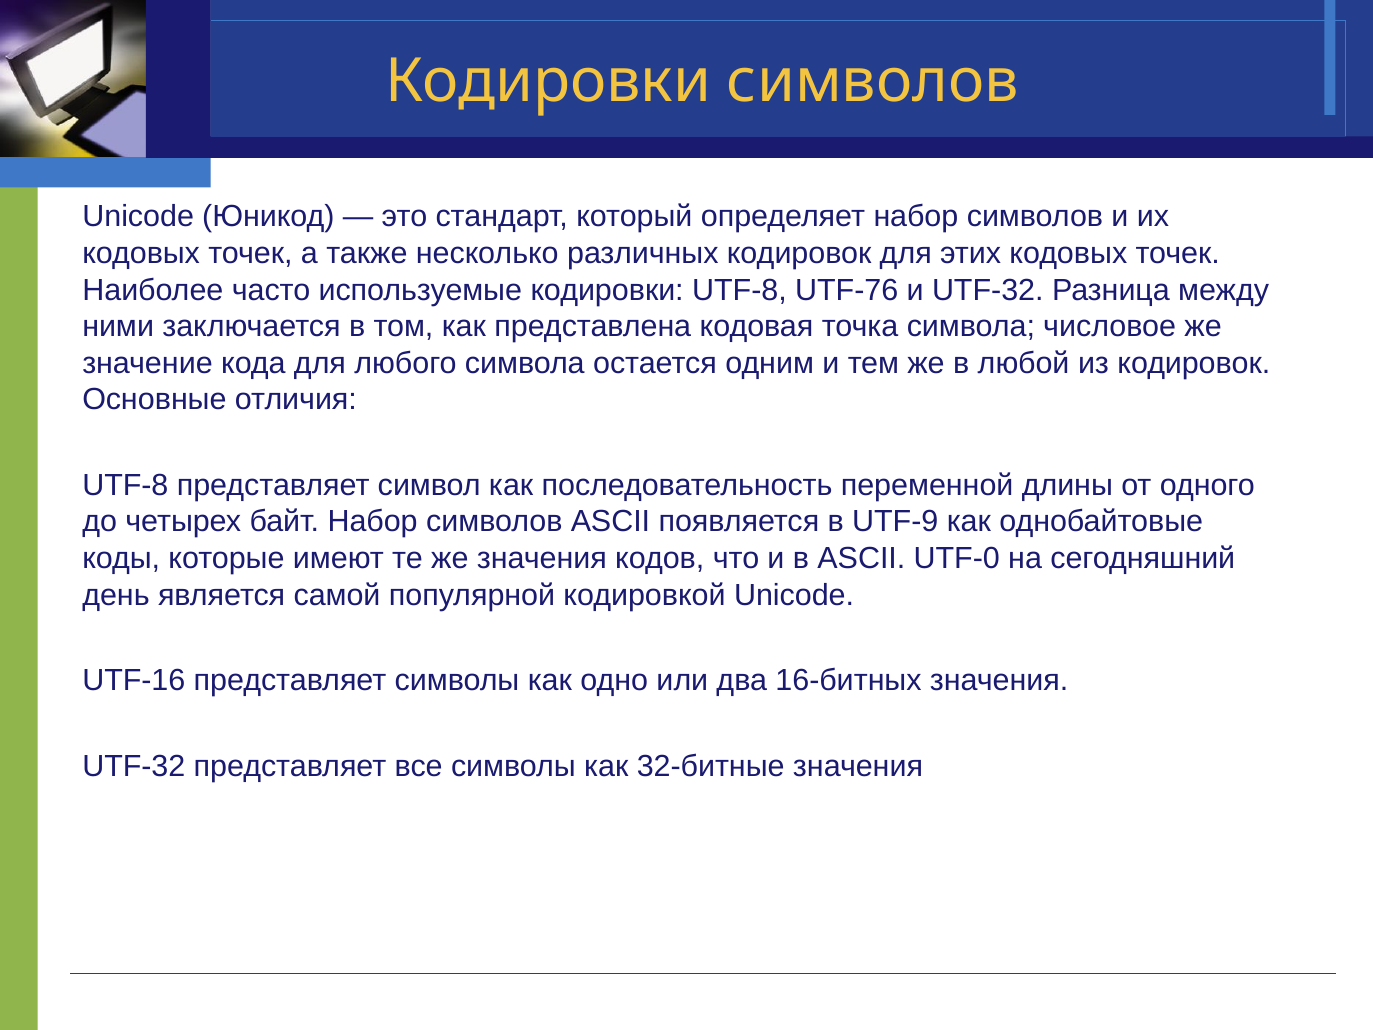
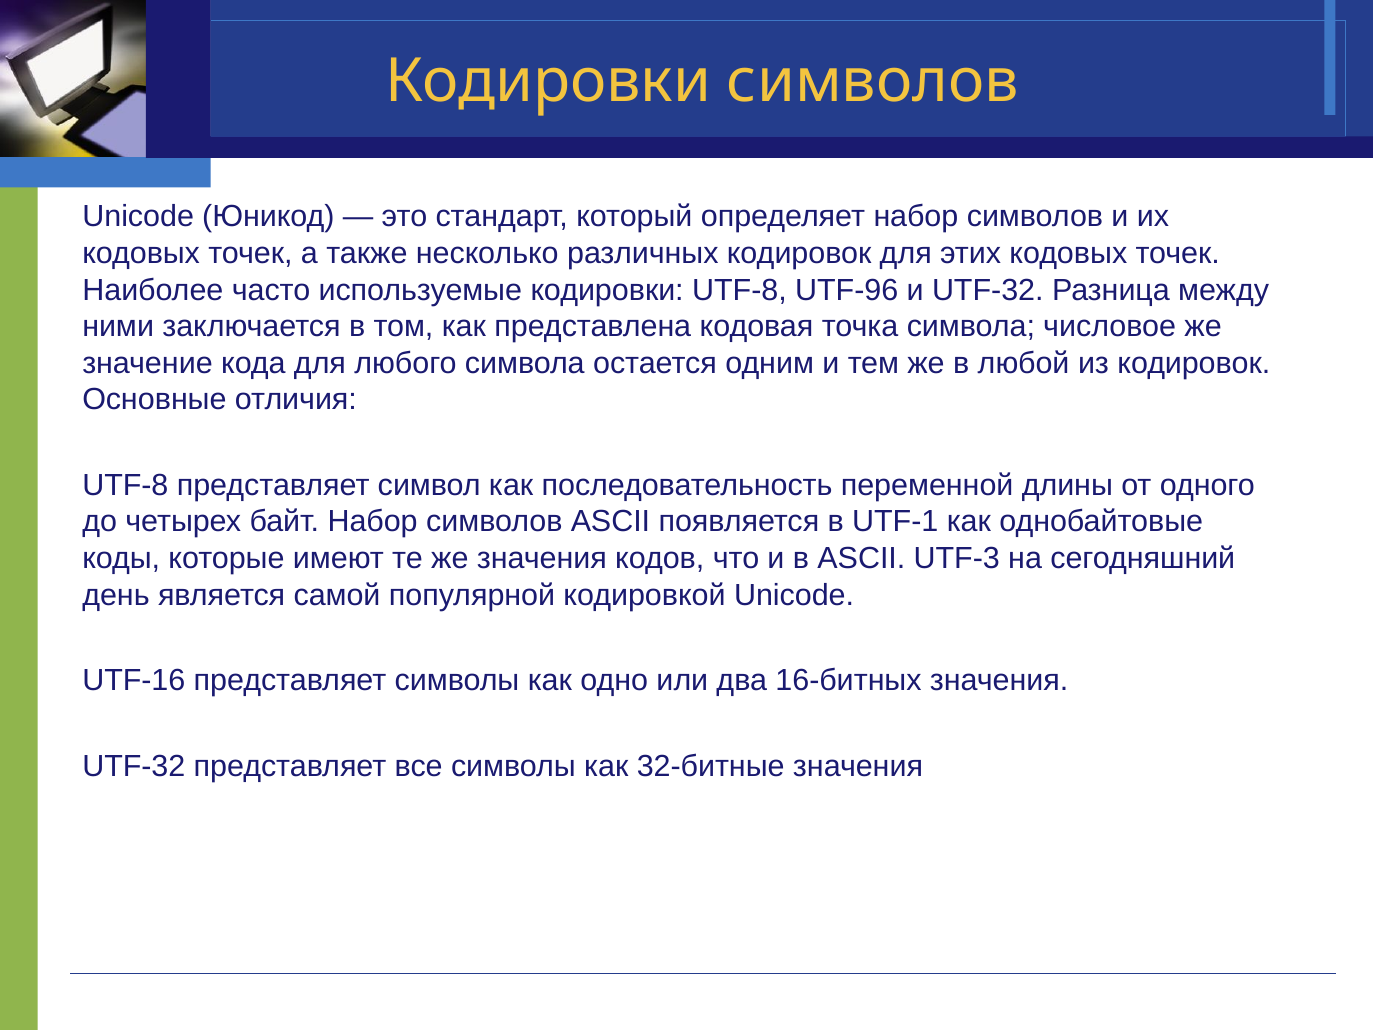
UTF-76: UTF-76 -> UTF-96 (847, 290)
UTF-9: UTF-9 -> UTF-1 (895, 522)
UTF-0: UTF-0 -> UTF-3 (957, 558)
